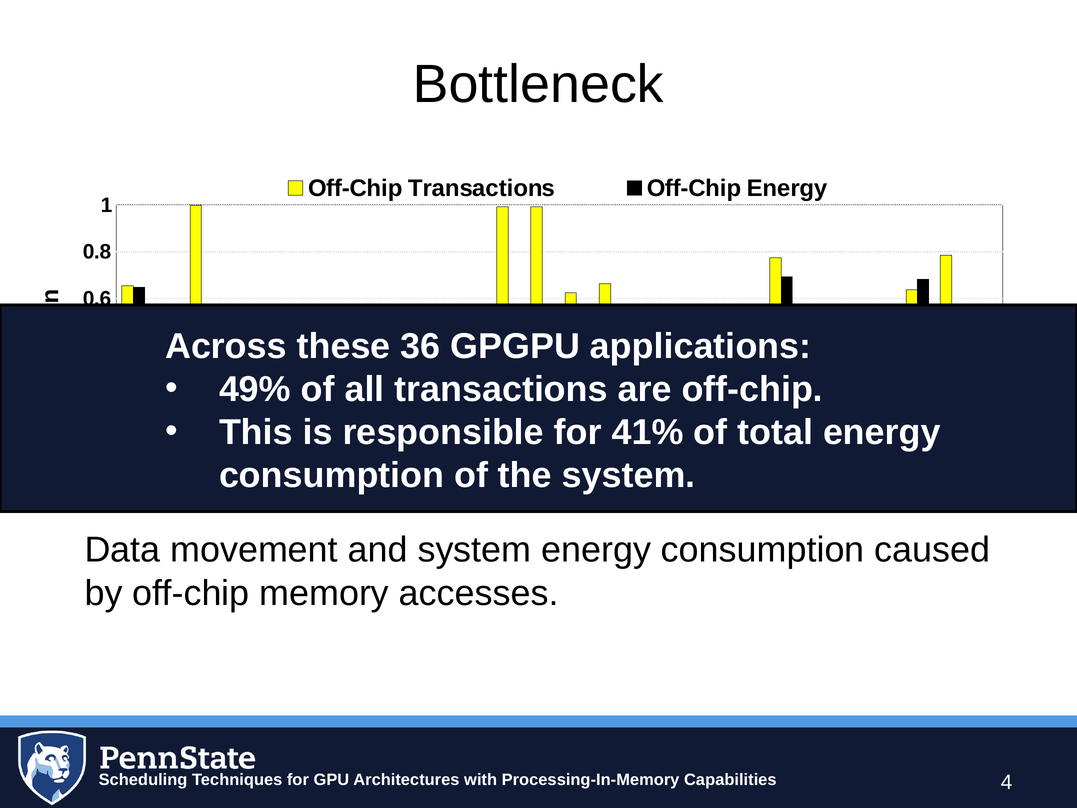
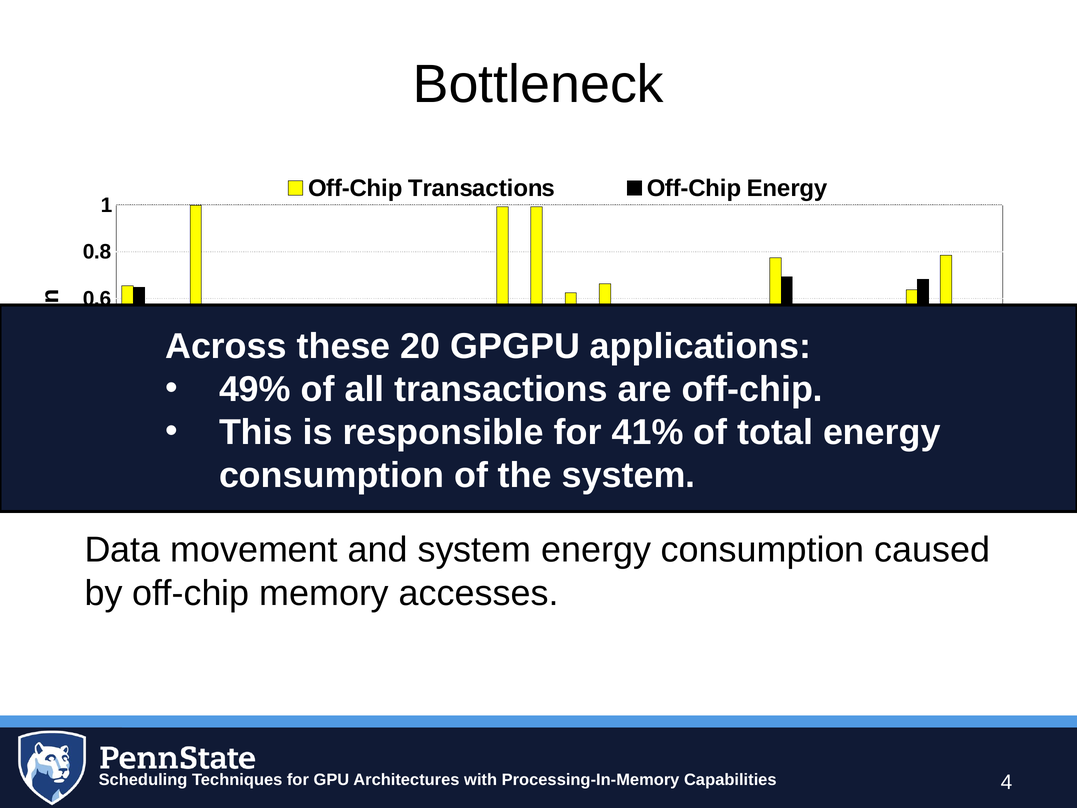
36: 36 -> 20 (420, 346)
